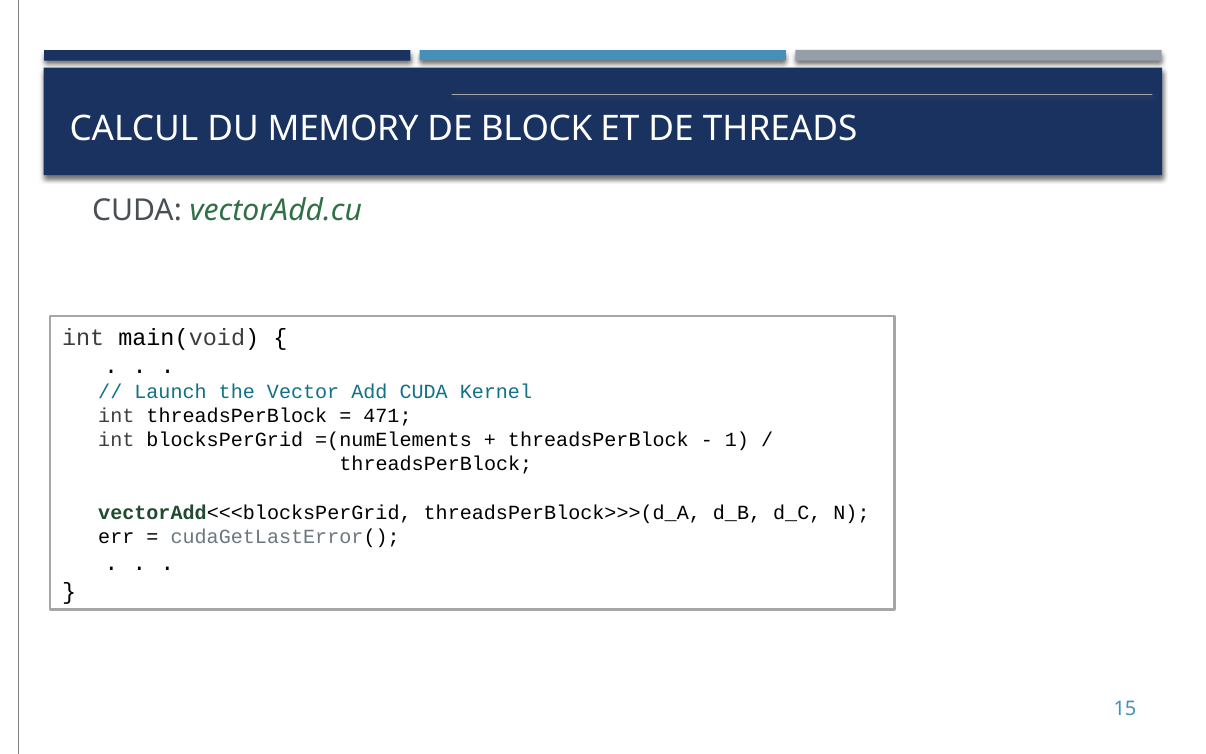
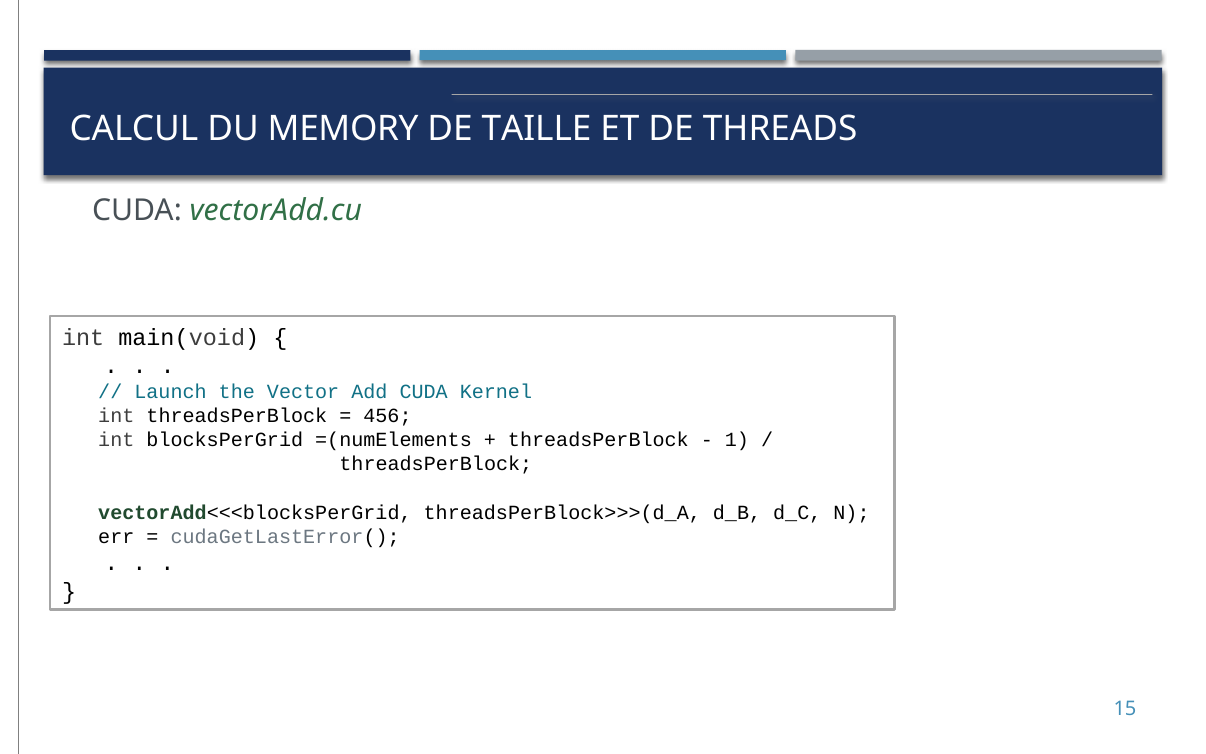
BLOCK: BLOCK -> TAILLE (537, 128)
471: 471 -> 456 (387, 416)
